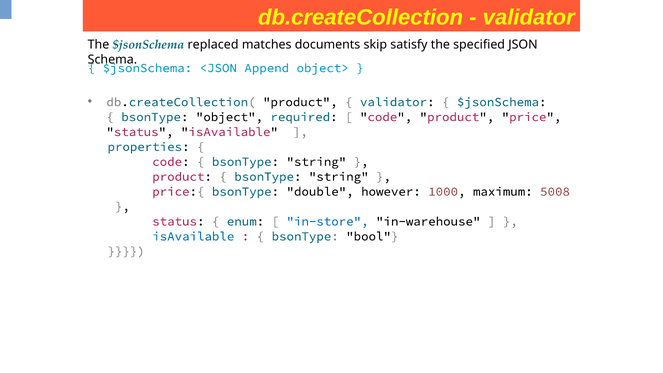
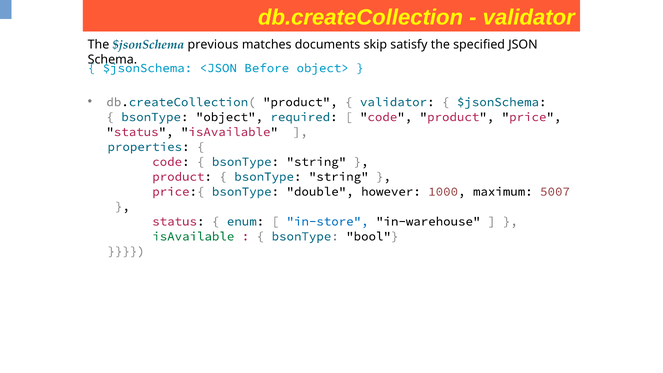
replaced: replaced -> previous (213, 45)
Append: Append -> Before (267, 68)
5008: 5008 -> 5007 (555, 192)
isAvailable colour: blue -> green (193, 236)
